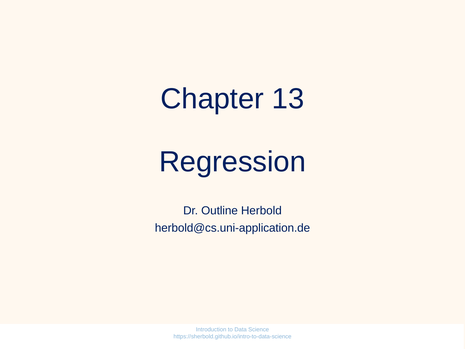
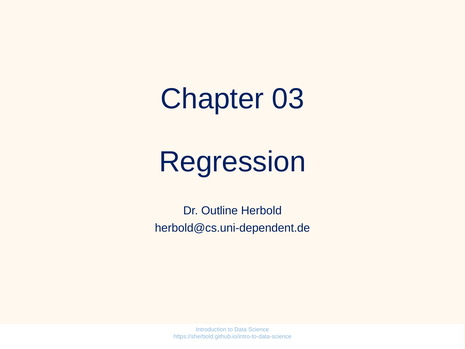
13: 13 -> 03 (288, 99)
herbold@cs.uni-application.de: herbold@cs.uni-application.de -> herbold@cs.uni-dependent.de (232, 228)
